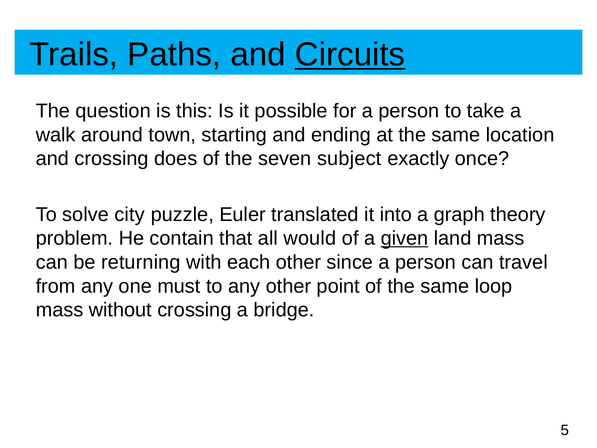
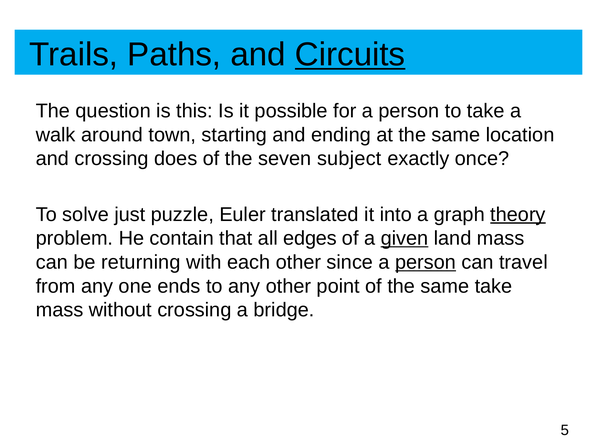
city: city -> just (130, 214)
theory underline: none -> present (518, 214)
would: would -> edges (310, 238)
person underline: none -> present (426, 262)
must: must -> ends (179, 286)
same loop: loop -> take (493, 286)
